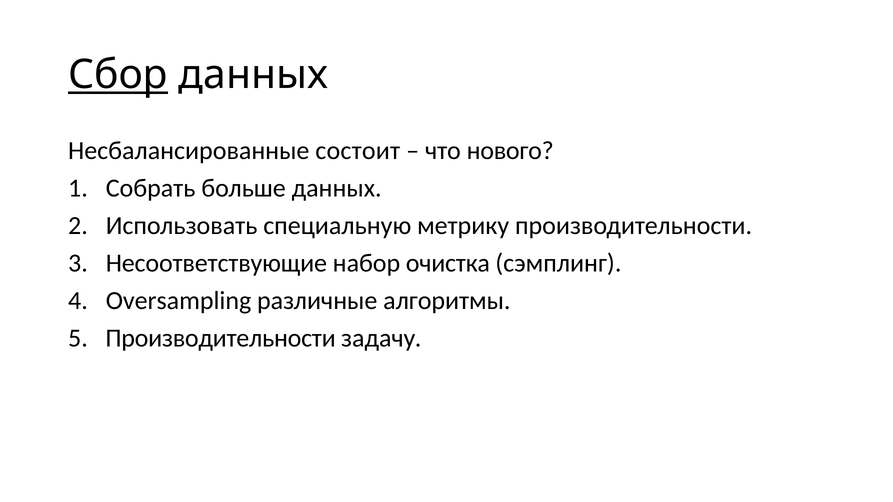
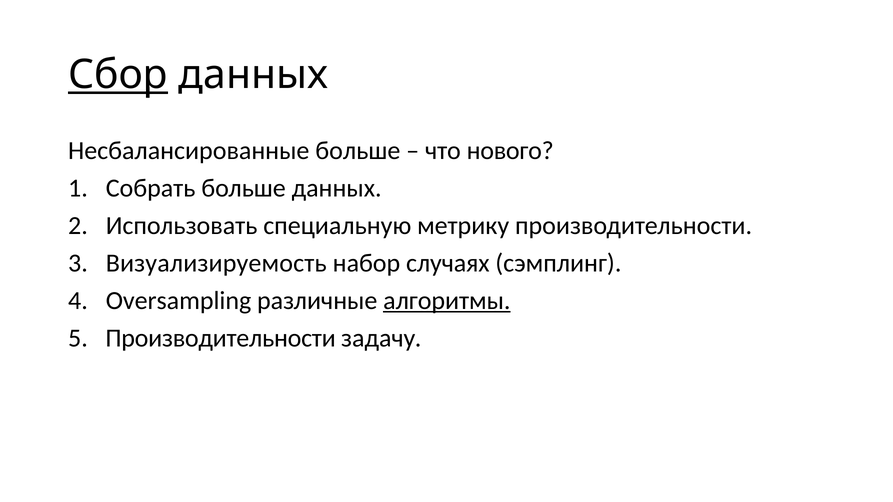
Несбалансированные состоит: состоит -> больше (358, 151)
Несоответствующие: Несоответствующие -> Визуализируемость (216, 263)
очистка: очистка -> случаях (448, 263)
алгоритмы underline: none -> present (447, 301)
